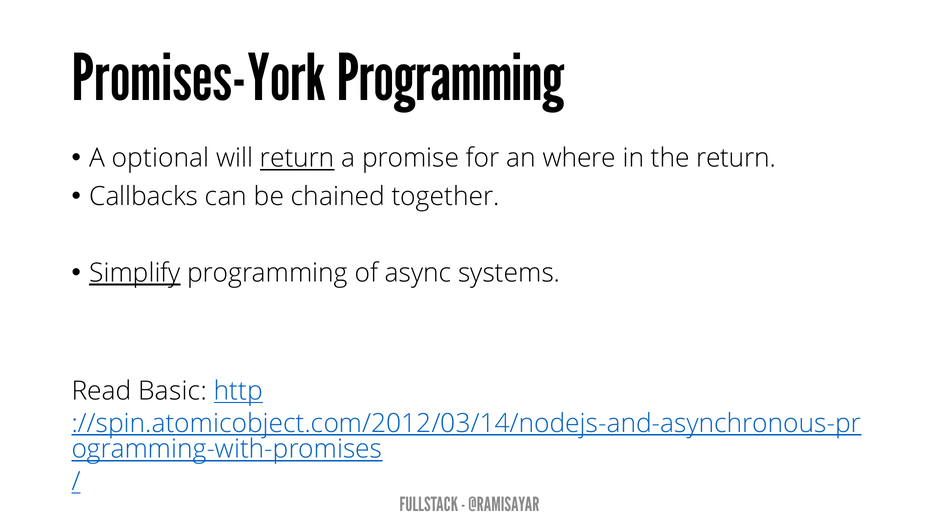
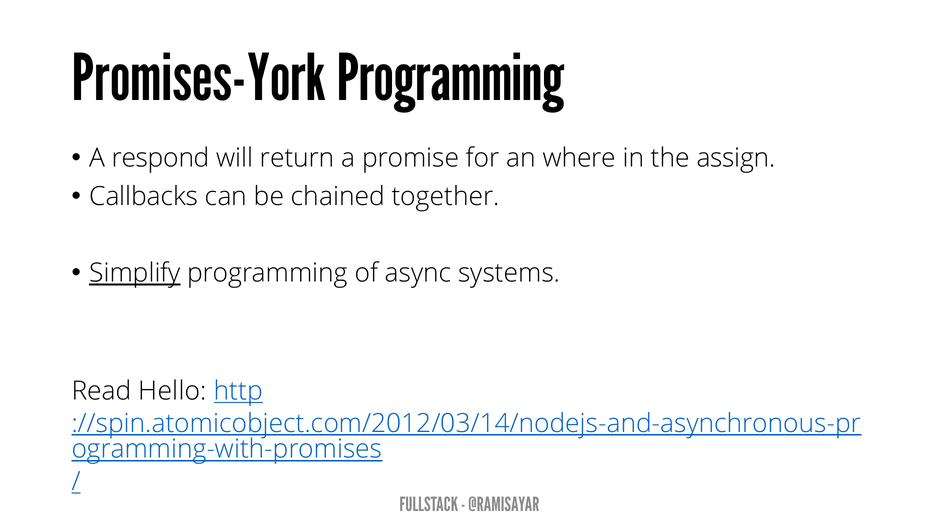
optional: optional -> respond (161, 158)
return underline: present -> none (297, 158)
the return: return -> assign (736, 158)
Basic: Basic -> Hello (173, 391)
